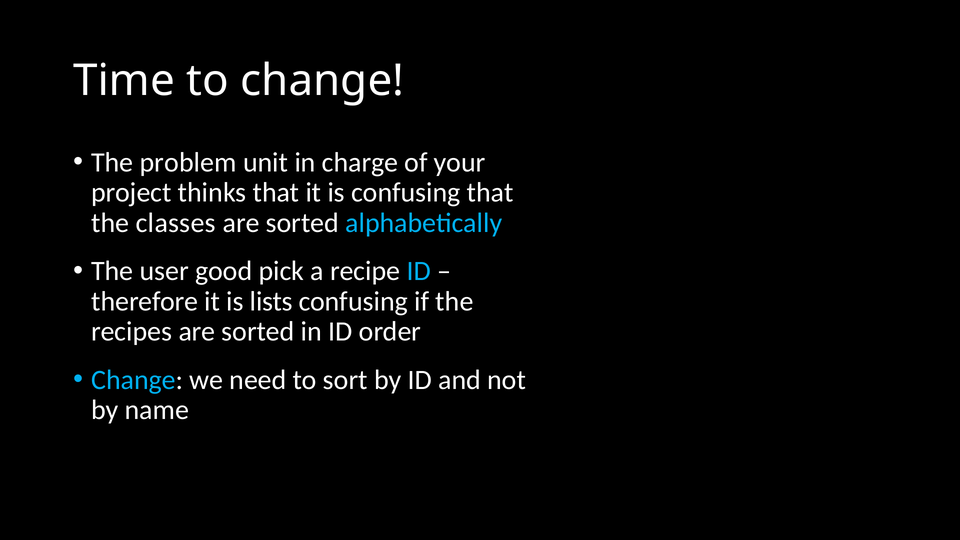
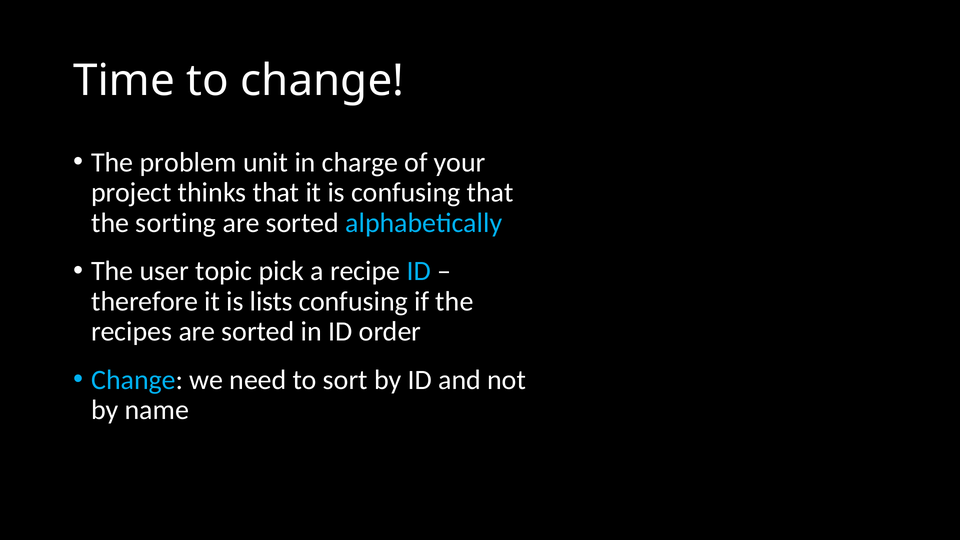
classes: classes -> sorting (176, 223)
good: good -> topic (224, 271)
